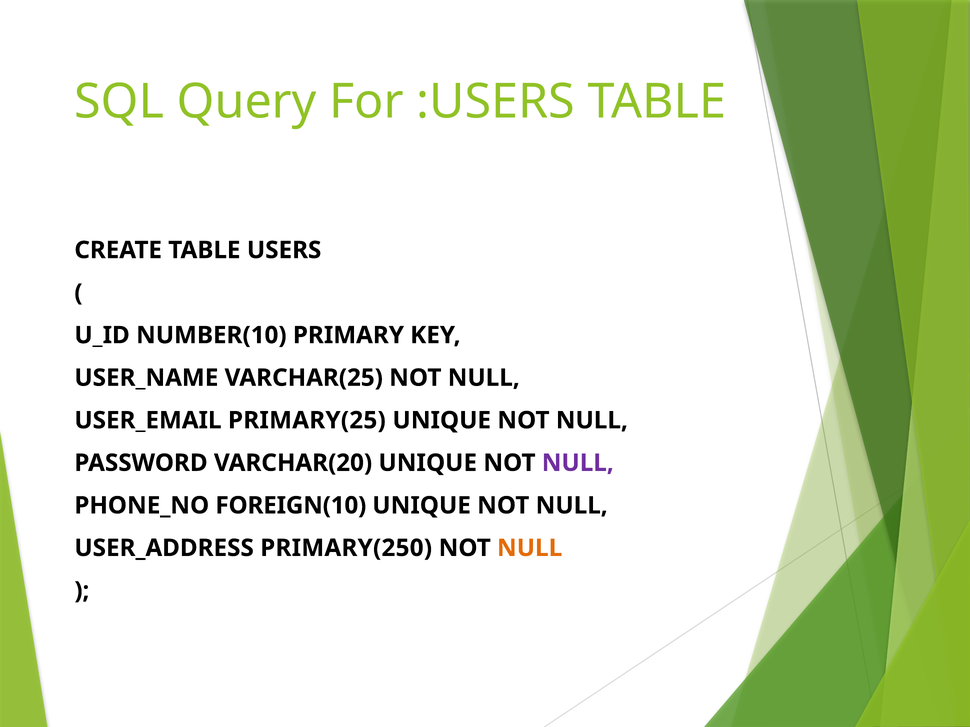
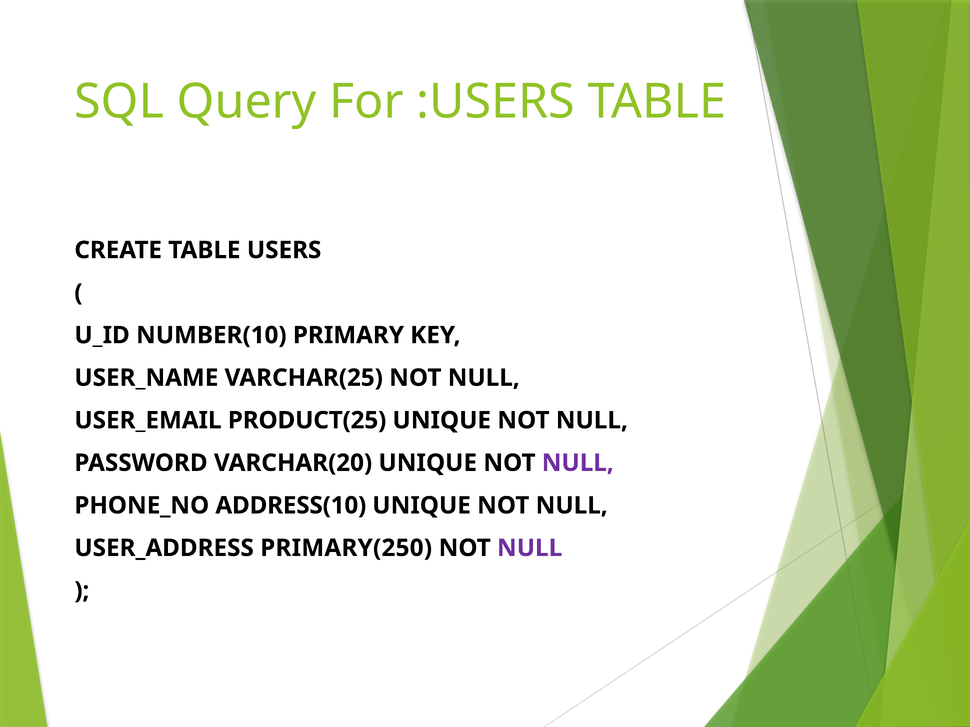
PRIMARY(25: PRIMARY(25 -> PRODUCT(25 (307, 421)
FOREIGN(10: FOREIGN(10 -> ADDRESS(10 (291, 506)
NULL colour: orange -> purple (530, 548)
